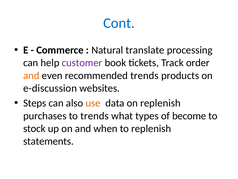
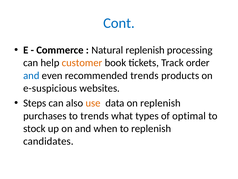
Natural translate: translate -> replenish (145, 50)
customer colour: purple -> orange (82, 63)
and colour: orange -> blue (31, 75)
e-discussion: e-discussion -> e-suspicious (50, 88)
become: become -> optimal (189, 116)
statements: statements -> candidates (48, 141)
